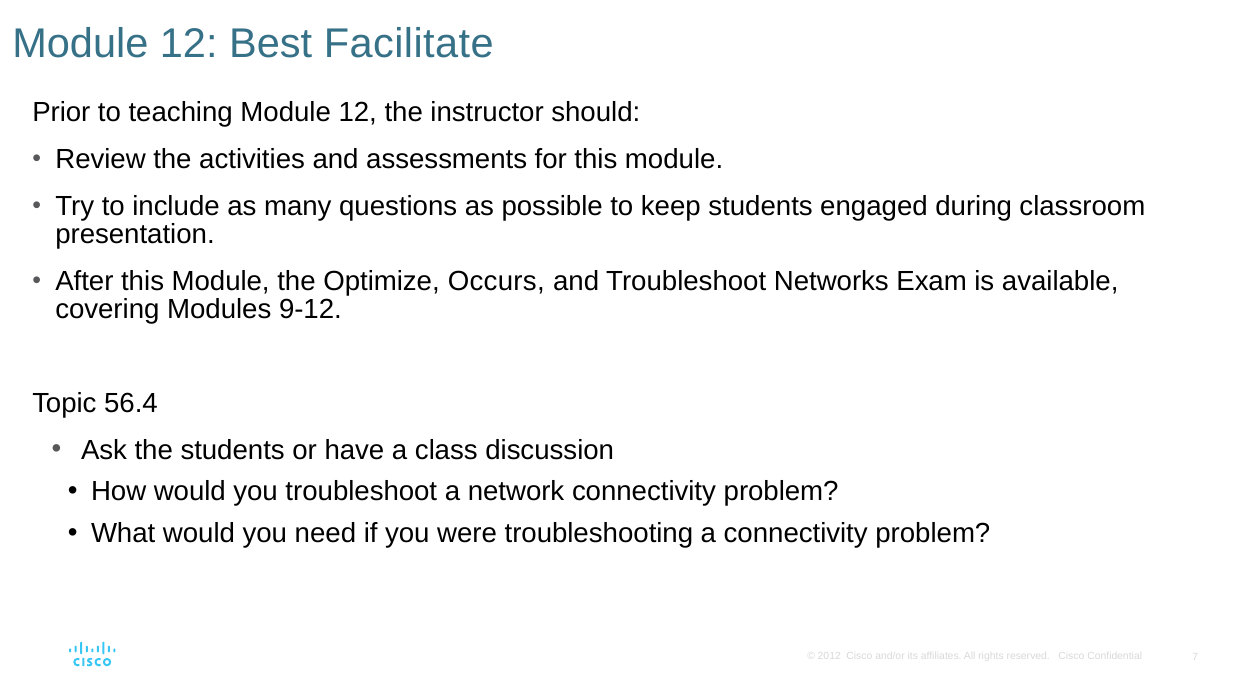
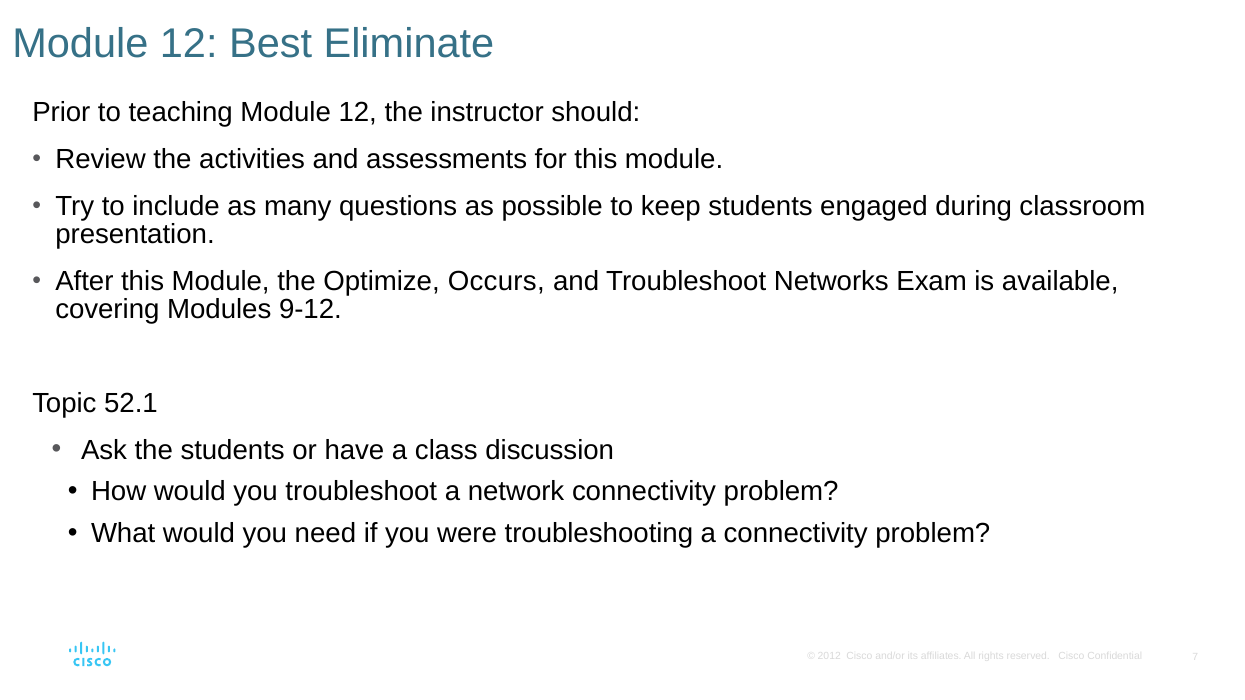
Facilitate: Facilitate -> Eliminate (409, 44)
56.4: 56.4 -> 52.1 (131, 404)
